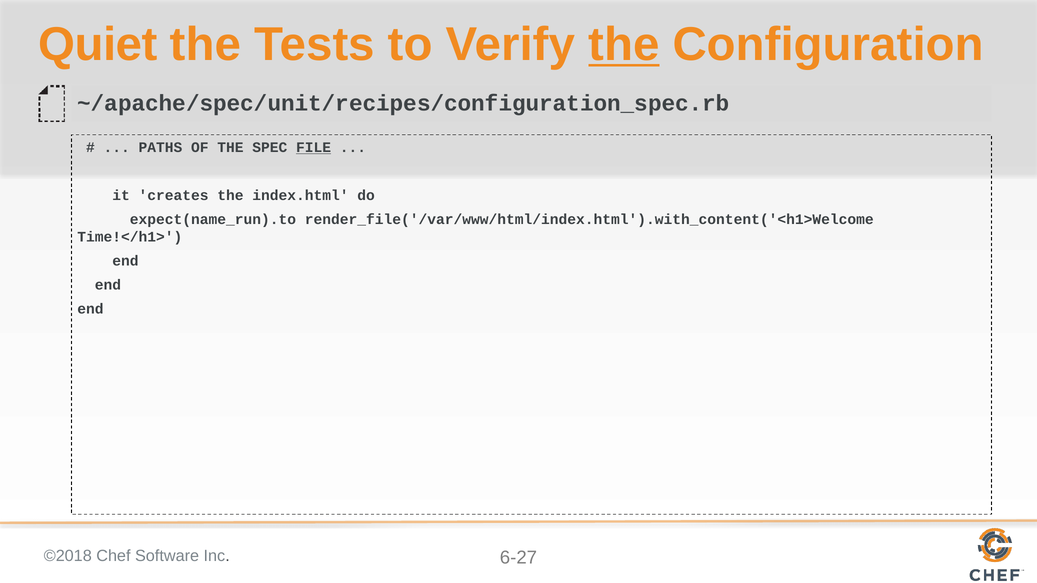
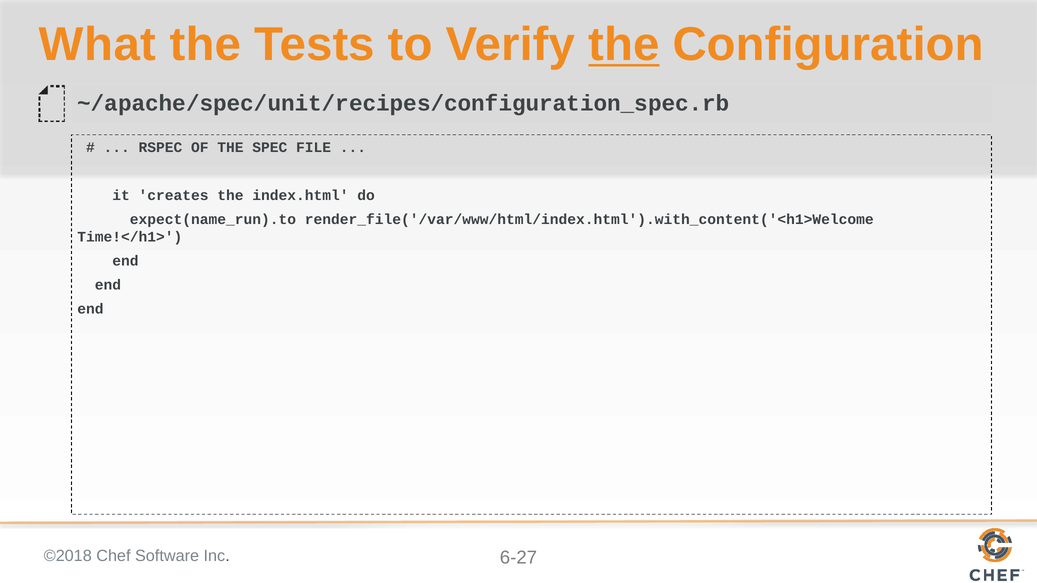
Quiet: Quiet -> What (98, 45)
PATHS: PATHS -> RSPEC (160, 148)
FILE underline: present -> none (314, 148)
